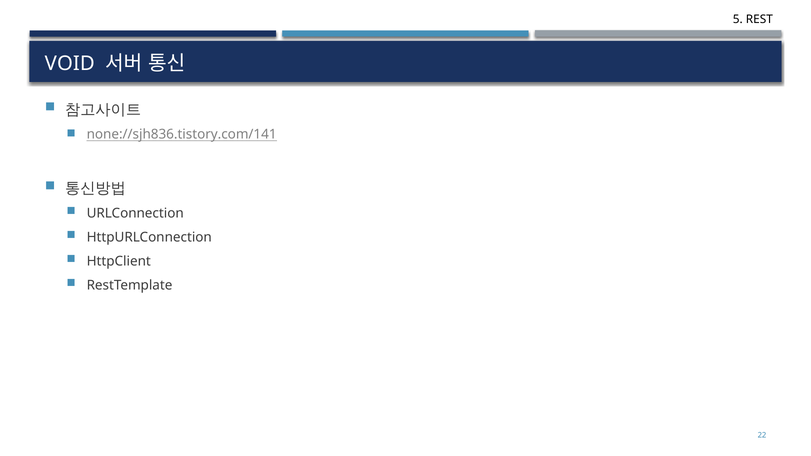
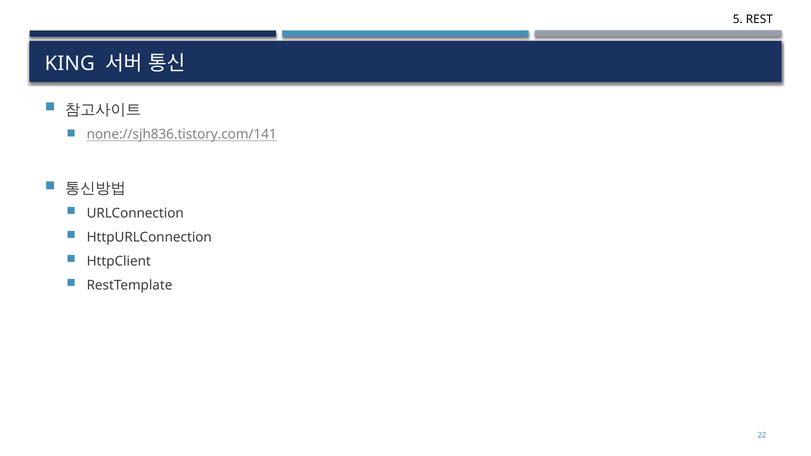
VOID: VOID -> KING (70, 63)
